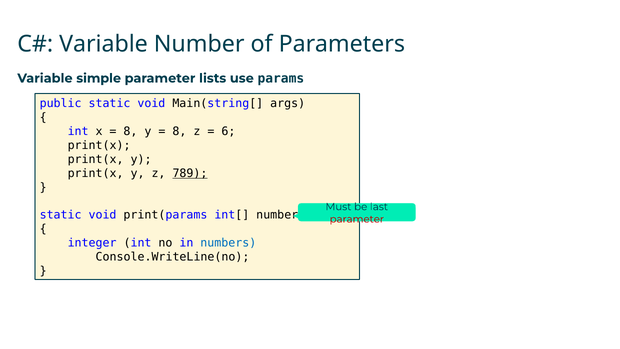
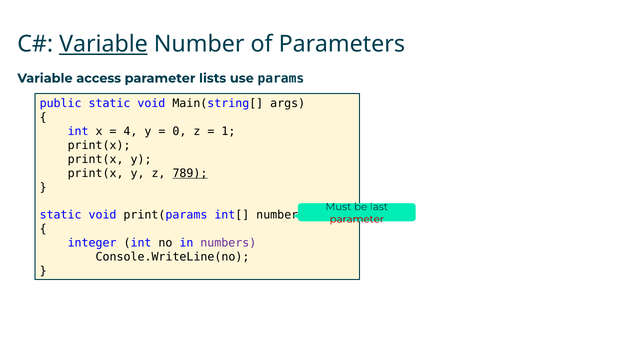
Variable underline: none -> present (104, 44)
simple: simple -> access (99, 78)
8: 8 -> 4 (130, 131)
8: 8 -> 0 (179, 131)
6: 6 -> 1 (228, 131)
numbers colour: blue -> purple (228, 243)
